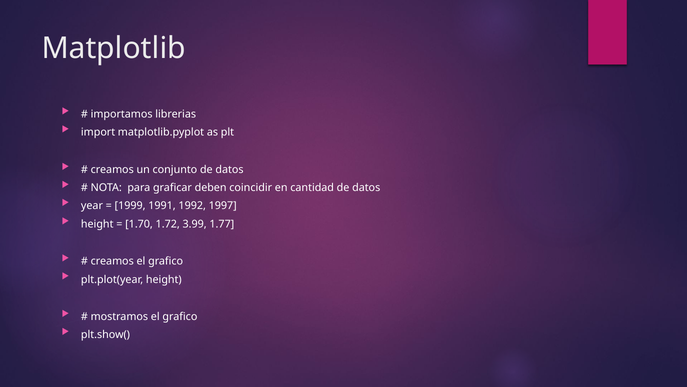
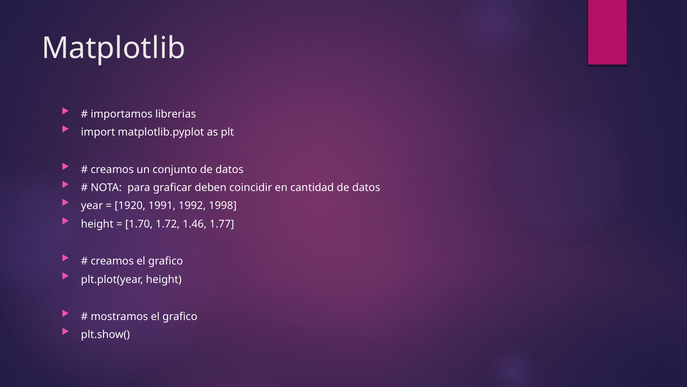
1999: 1999 -> 1920 (130, 206)
1997: 1997 -> 1998 (223, 206)
3.99: 3.99 -> 1.46 (195, 224)
